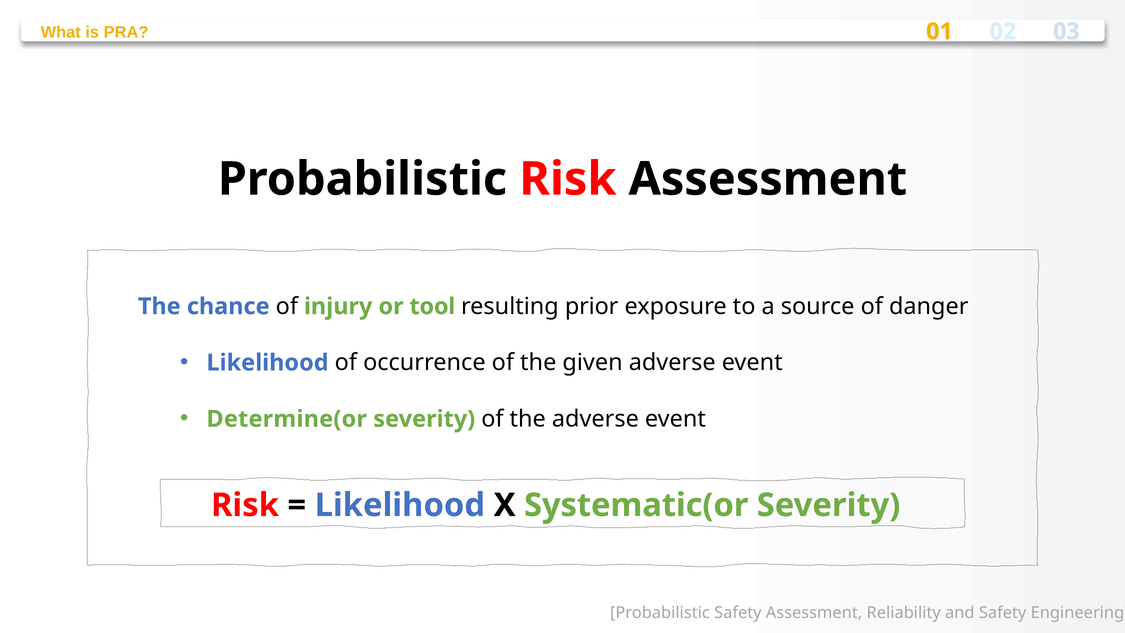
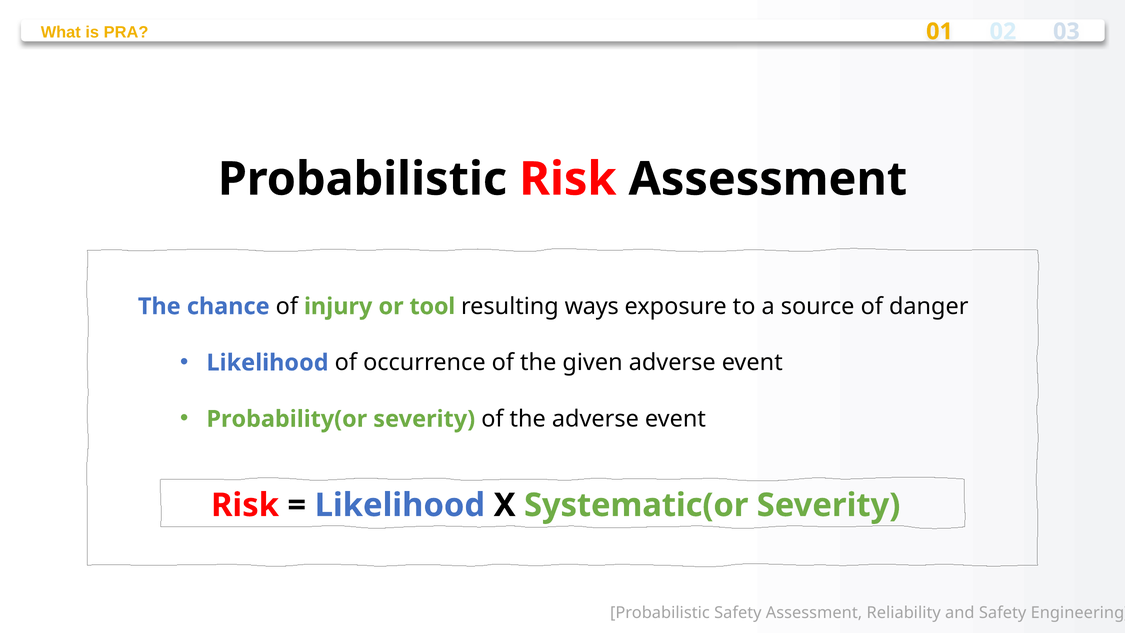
prior: prior -> ways (592, 306)
Determine(or: Determine(or -> Probability(or (287, 419)
